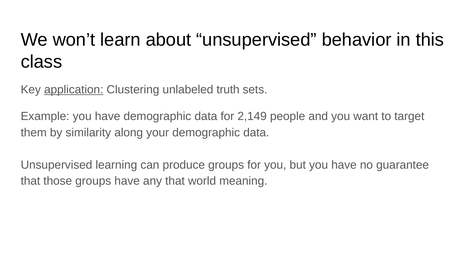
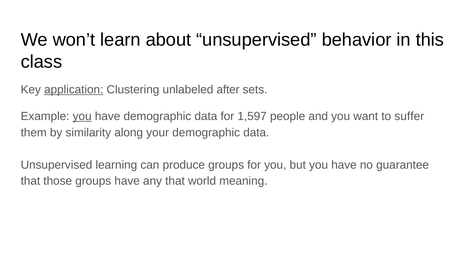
truth: truth -> after (228, 90)
you underline: none -> present (82, 116)
2,149: 2,149 -> 1,597 (252, 116)
target: target -> suffer (409, 116)
